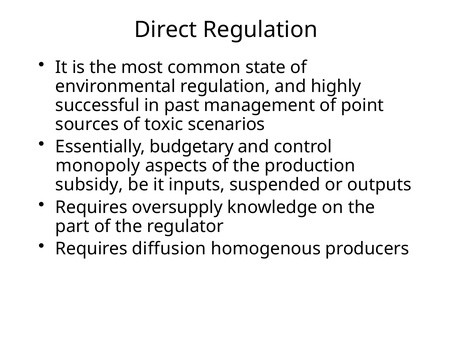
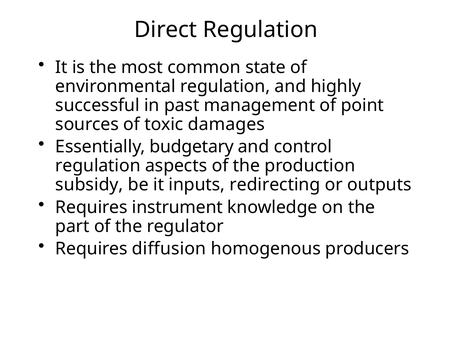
scenarios: scenarios -> damages (226, 124)
monopoly: monopoly -> regulation (98, 166)
suspended: suspended -> redirecting (275, 185)
oversupply: oversupply -> instrument (177, 207)
